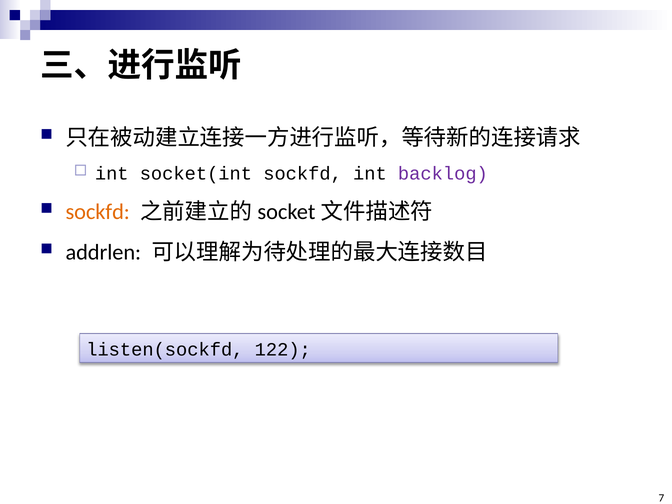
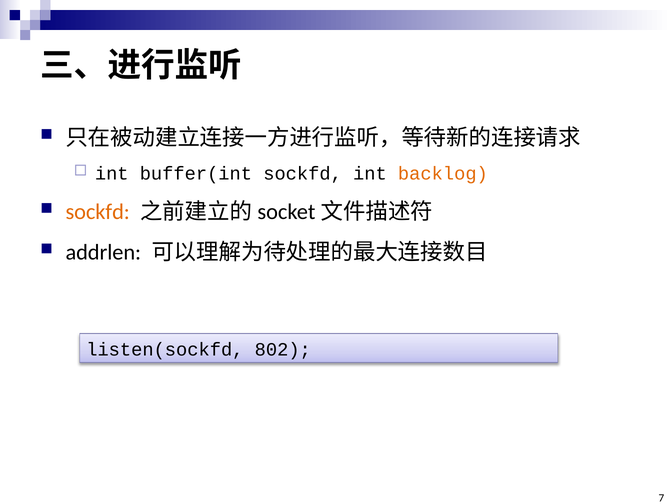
socket(int: socket(int -> buffer(int (196, 174)
backlog colour: purple -> orange (443, 174)
122: 122 -> 802 (283, 349)
